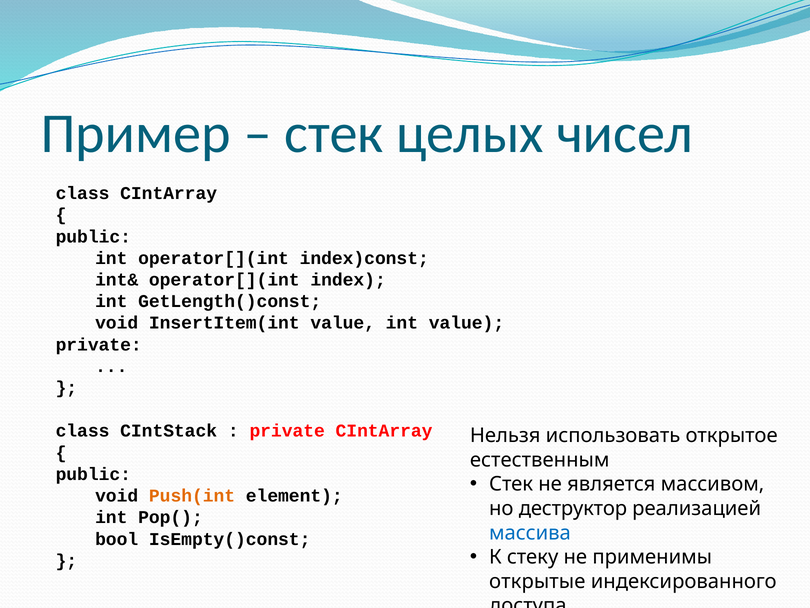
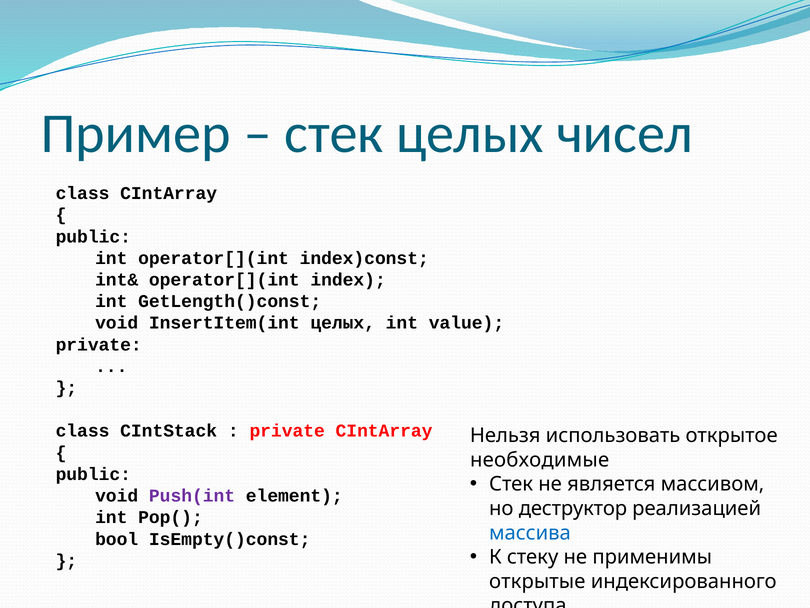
InsertItem(int value: value -> целых (343, 323)
естественным: естественным -> необходимые (540, 459)
Push(int colour: orange -> purple (192, 495)
